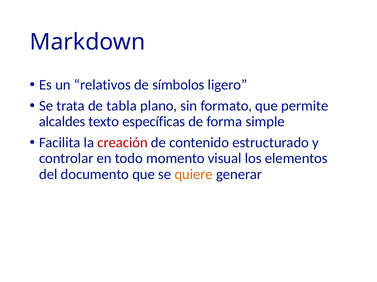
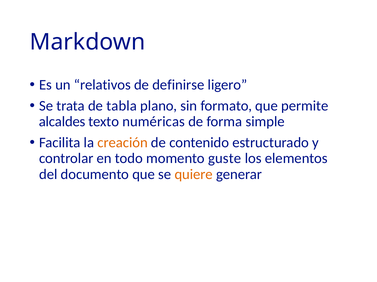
símbolos: símbolos -> definirse (178, 85)
específicas: específicas -> numéricas (154, 122)
creación colour: red -> orange (123, 143)
visual: visual -> guste (225, 159)
